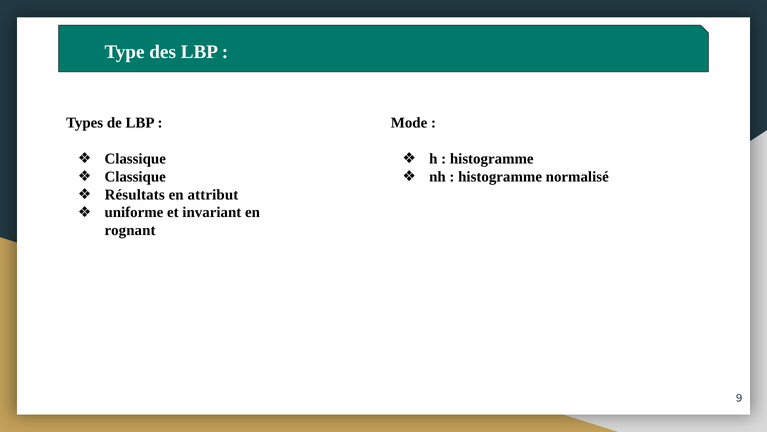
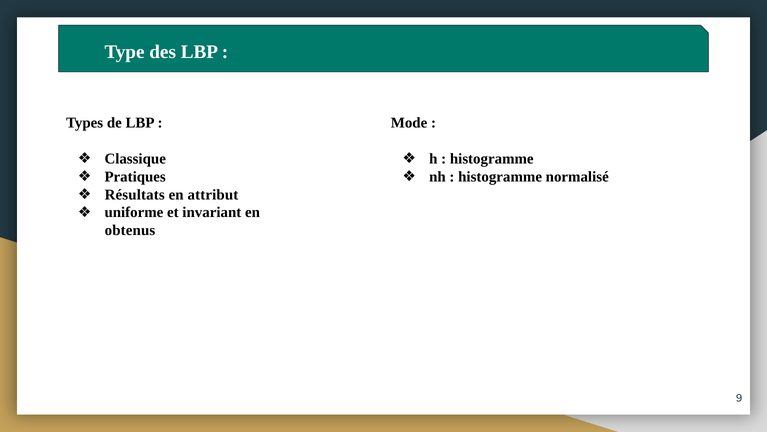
Classique: Classique -> Pratiques (135, 176)
rognant: rognant -> obtenus (130, 230)
